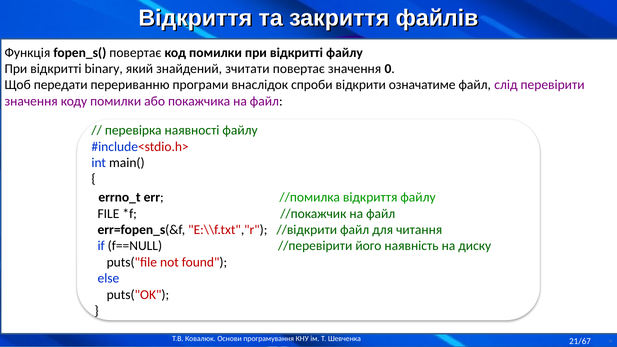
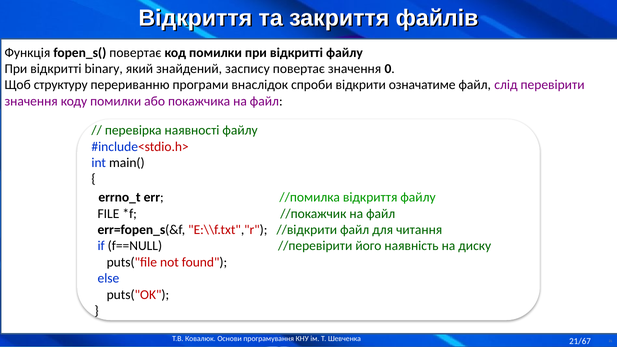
зчитати: зчитати -> заспису (247, 69)
передати: передати -> структуру (61, 85)
